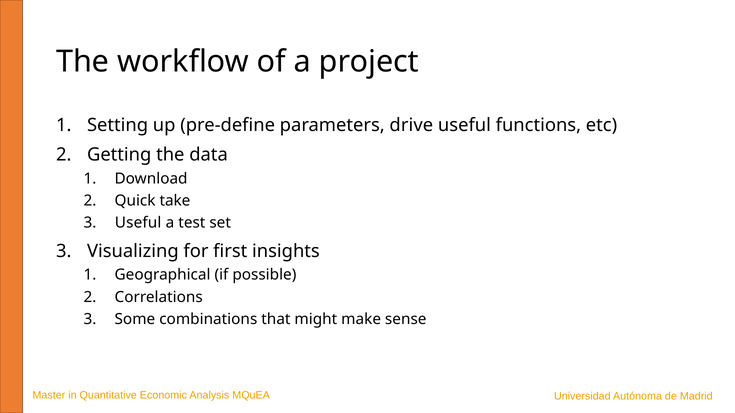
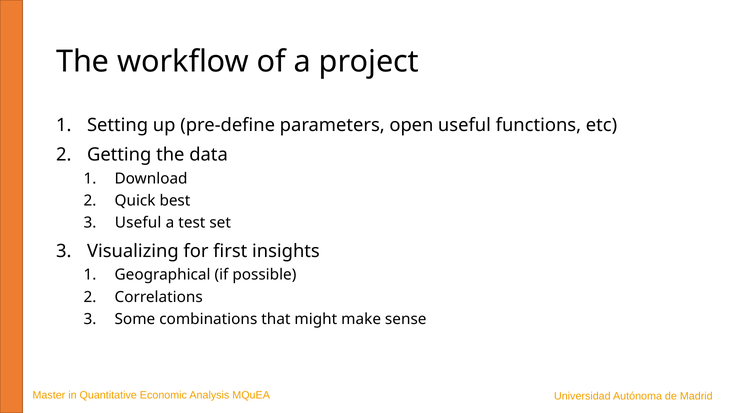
drive: drive -> open (411, 125)
take: take -> best (175, 201)
